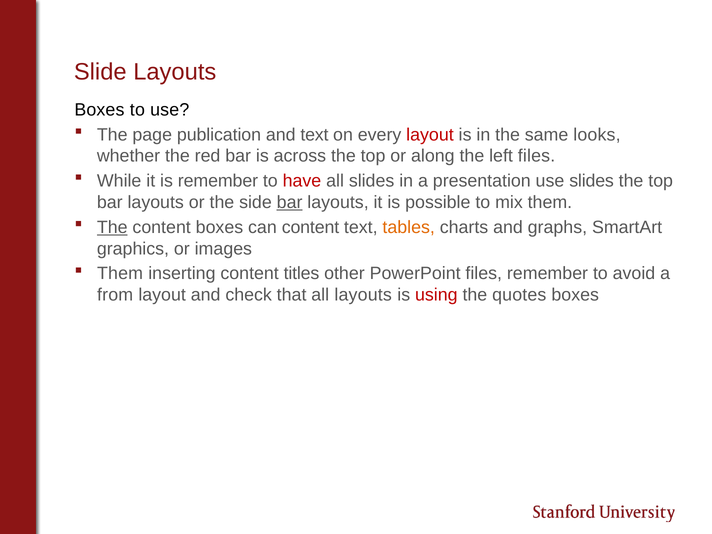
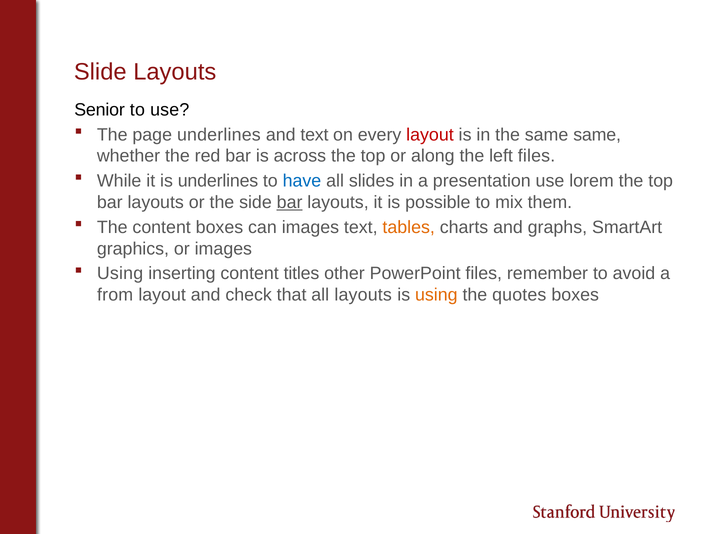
Boxes: Boxes -> Senior (100, 110)
page publication: publication -> underlines (219, 135)
same looks: looks -> same (597, 135)
is remember: remember -> underlines (218, 181)
have colour: red -> blue (302, 181)
use slides: slides -> lorem (591, 181)
The underline: present -> none (112, 227)
can content: content -> images (310, 227)
Them: Them -> Using (120, 274)
using colour: red -> orange (436, 295)
